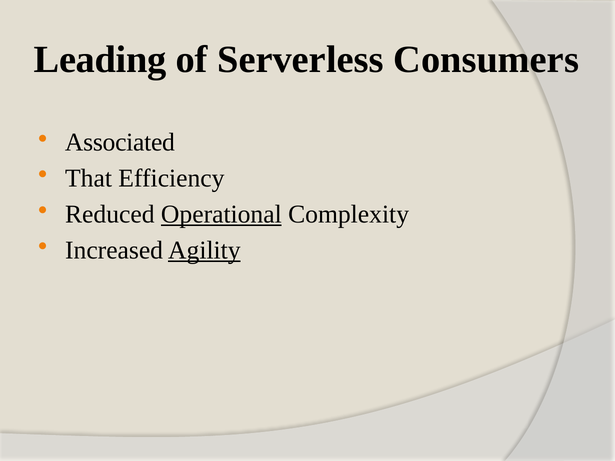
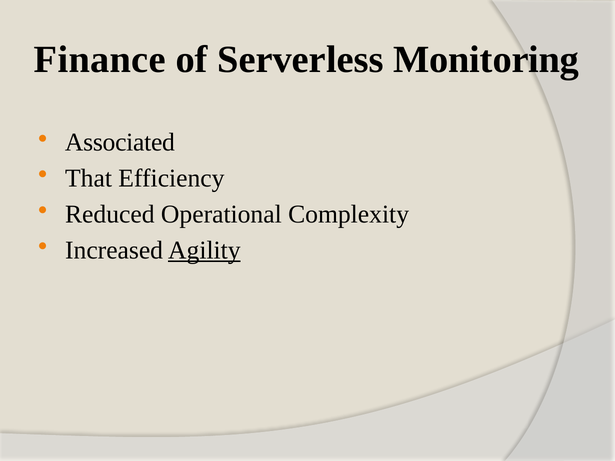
Leading: Leading -> Finance (100, 60)
Consumers: Consumers -> Monitoring (486, 60)
Operational underline: present -> none (221, 214)
